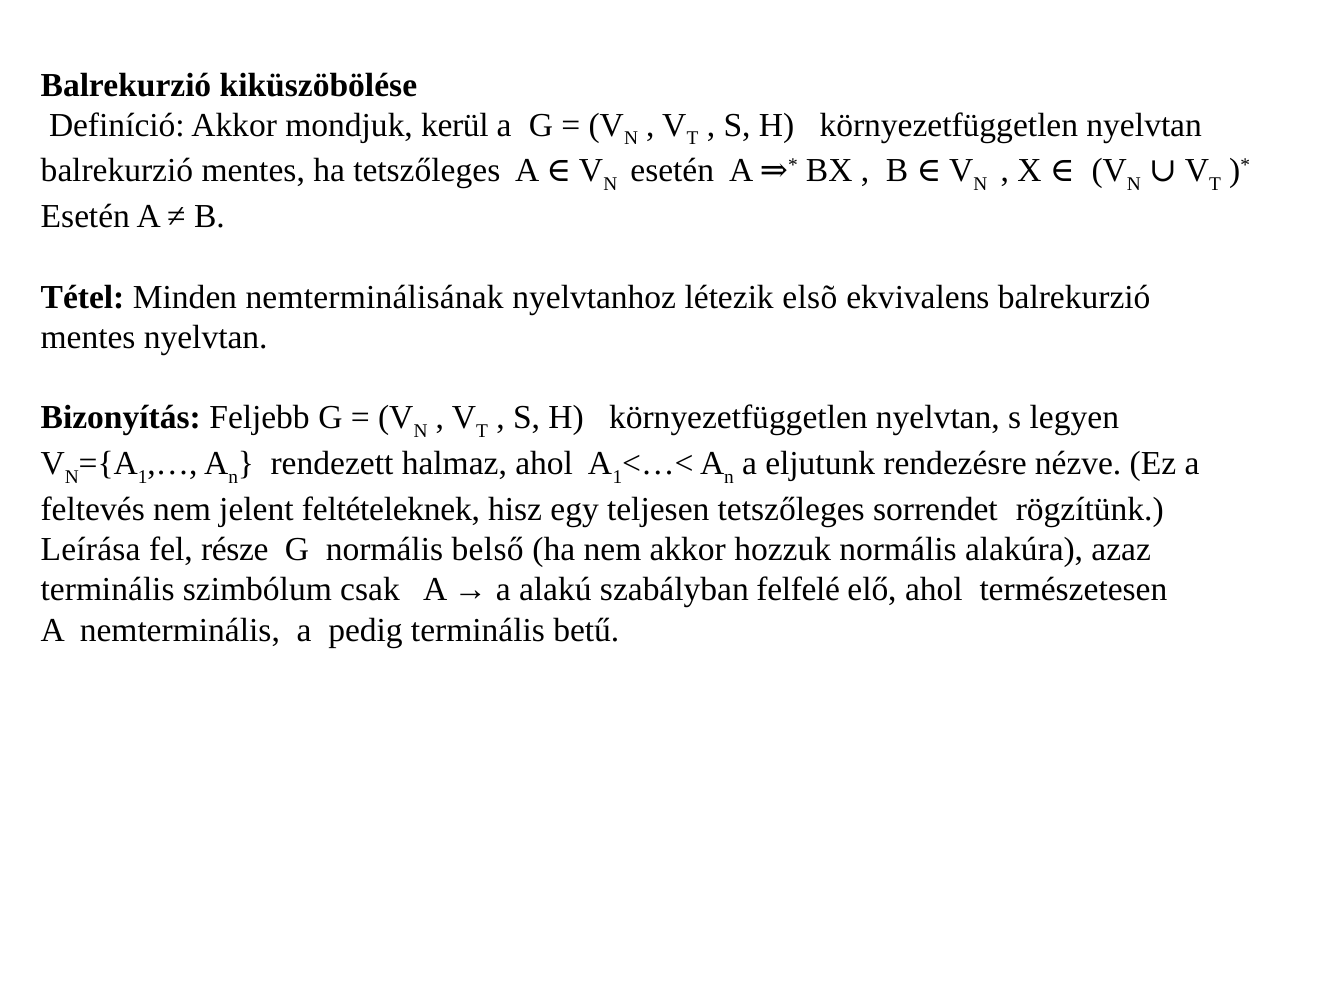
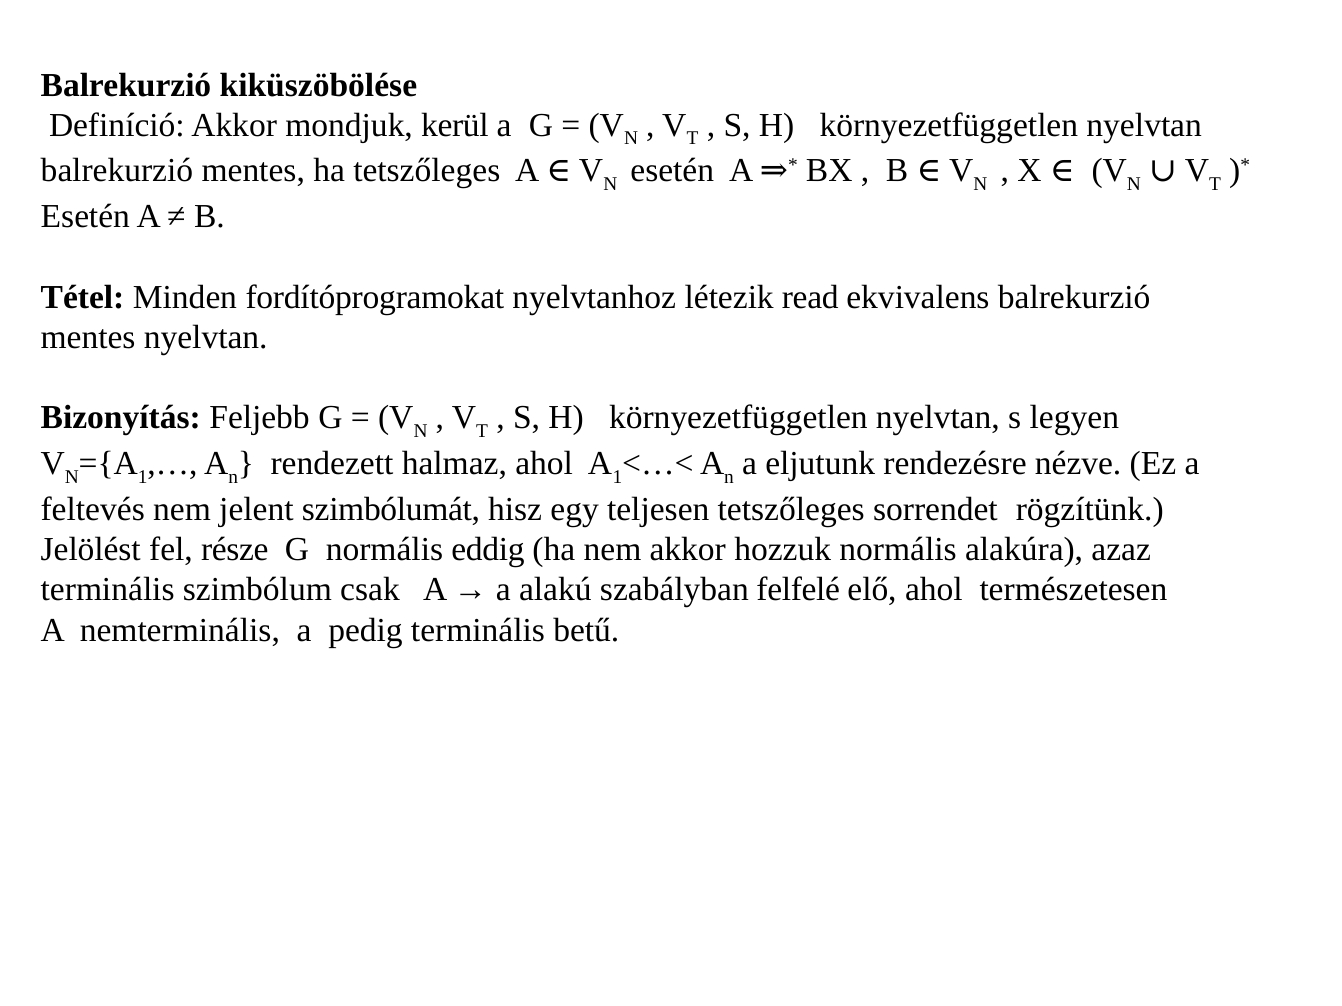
nemterminálisának: nemterminálisának -> fordítóprogramokat (375, 297)
elsõ: elsõ -> read (810, 297)
feltételeknek: feltételeknek -> szimbólumát (391, 510)
Leírása: Leírása -> Jelölést (91, 550)
belső: belső -> eddig (488, 550)
